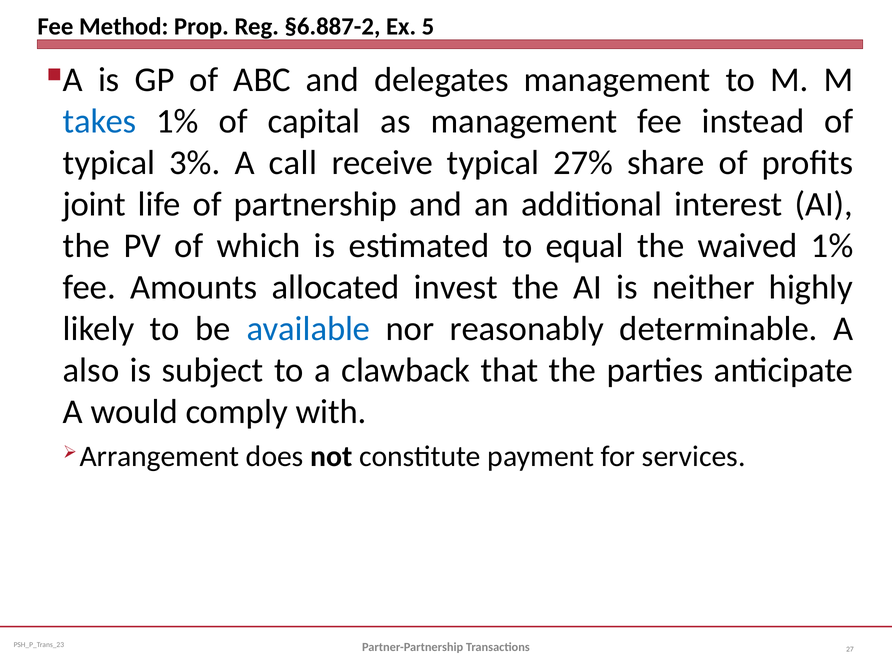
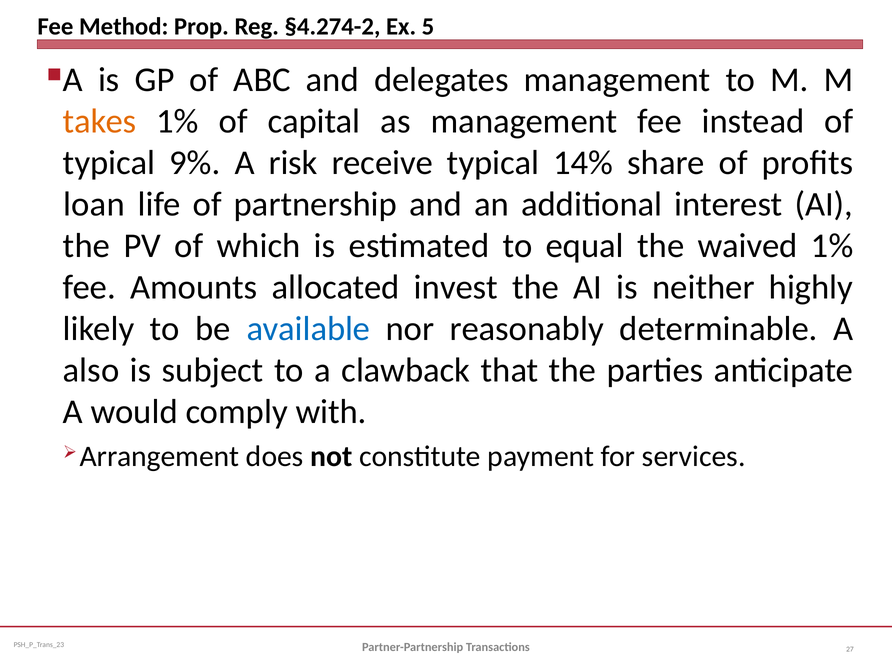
§6.887-2: §6.887-2 -> §4.274-2 (332, 27)
takes colour: blue -> orange (100, 121)
3%: 3% -> 9% (195, 163)
call: call -> risk (293, 163)
27%: 27% -> 14% (583, 163)
joint: joint -> loan (94, 204)
